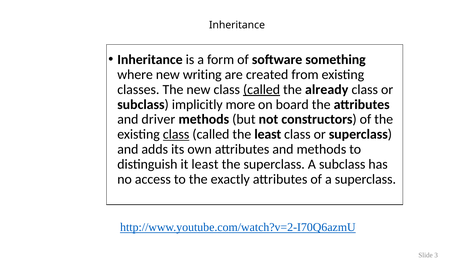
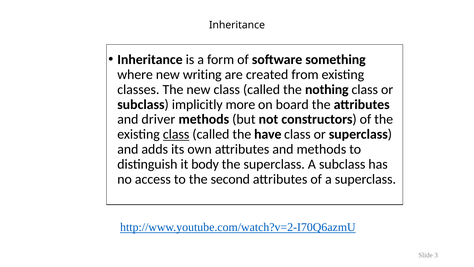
called underline: present -> none (262, 89)
already: already -> nothing (327, 89)
the least: least -> have (268, 134)
it least: least -> body (205, 164)
exactly: exactly -> second (230, 179)
